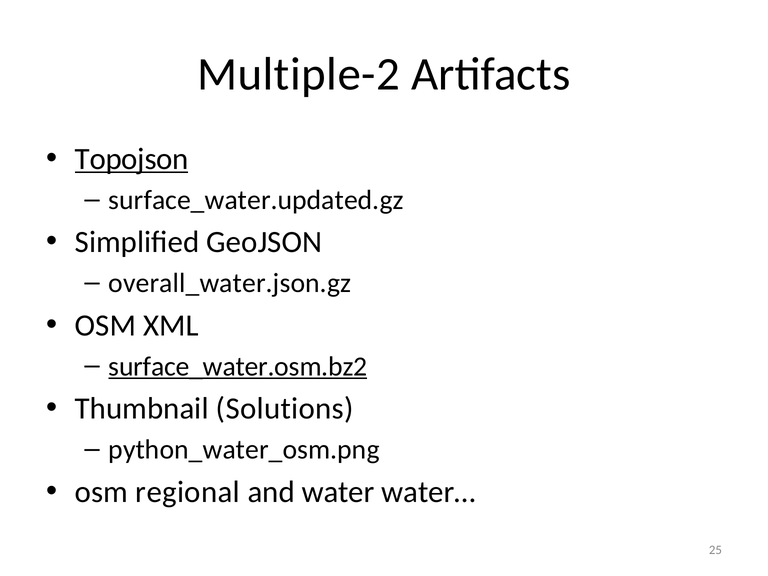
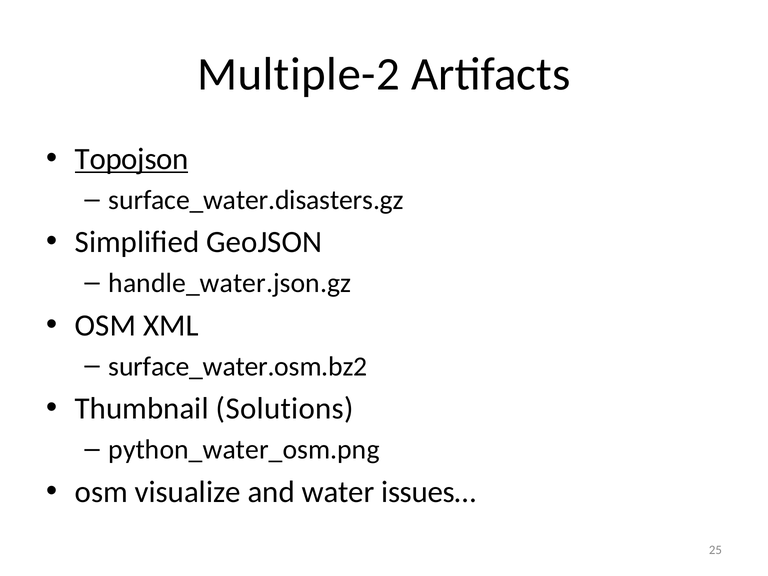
surface_water.updated.gz: surface_water.updated.gz -> surface_water.disasters.gz (256, 200)
overall_water.json.gz: overall_water.json.gz -> handle_water.json.gz (230, 283)
surface_water.osm.bz2 underline: present -> none (238, 366)
regional: regional -> visualize (188, 492)
water…: water… -> issues… (429, 492)
